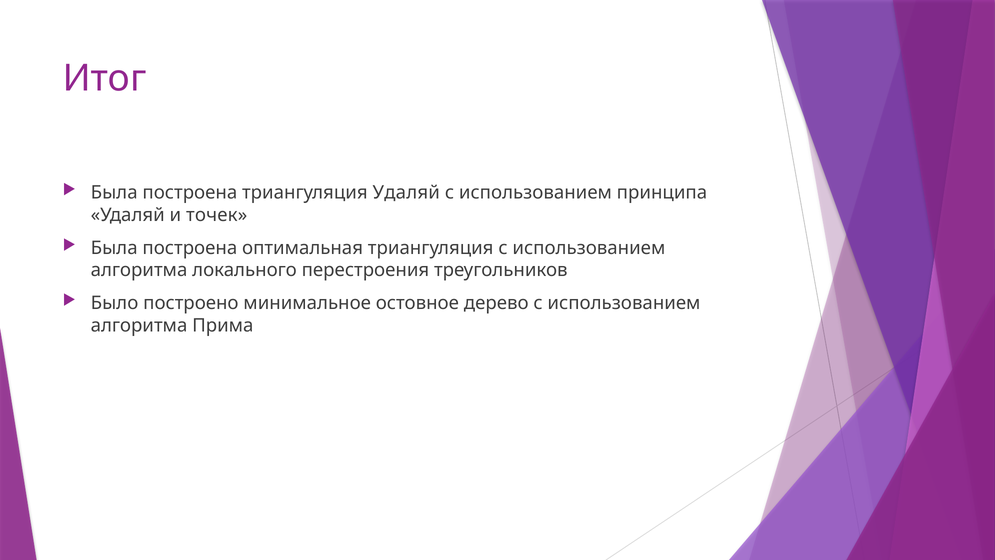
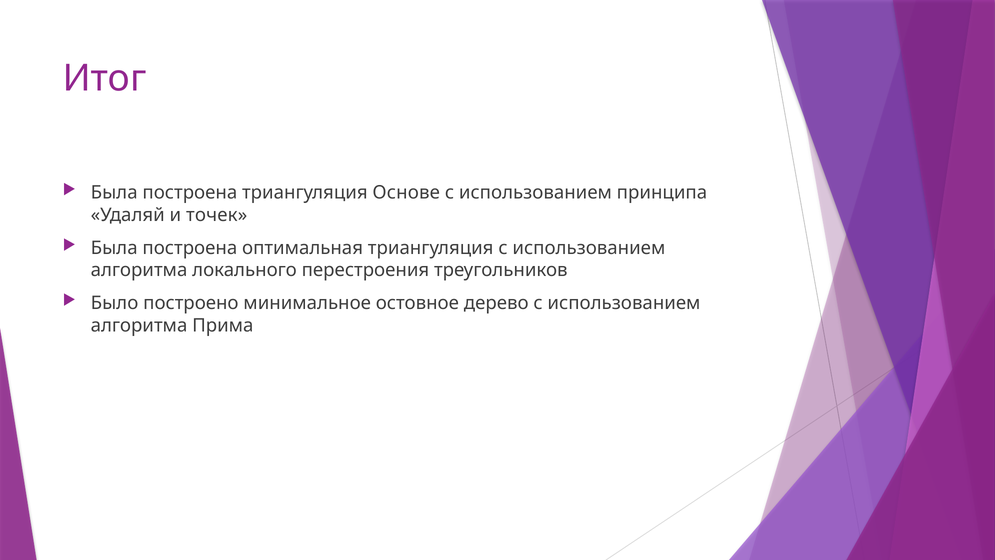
триангуляция Удаляй: Удаляй -> Основе (406, 193)
